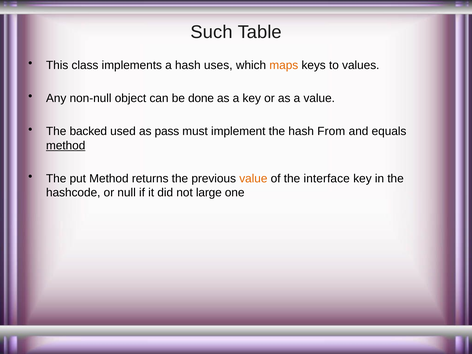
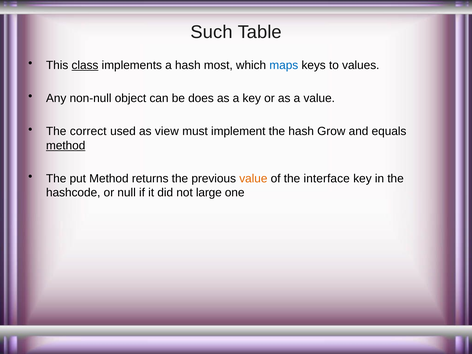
class underline: none -> present (85, 65)
uses: uses -> most (218, 65)
maps colour: orange -> blue (284, 65)
done: done -> does (201, 98)
backed: backed -> correct (88, 131)
pass: pass -> view (167, 131)
From: From -> Grow (331, 131)
